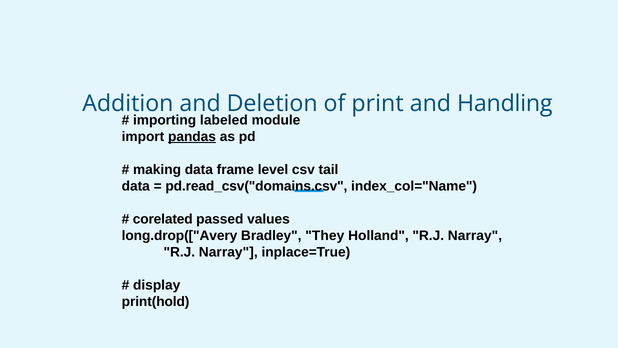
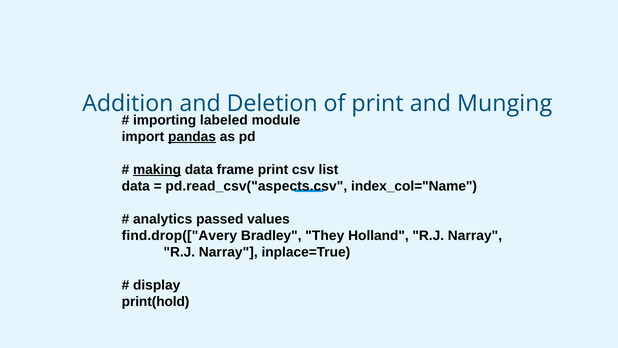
Handling: Handling -> Munging (505, 104)
making underline: none -> present (157, 169)
frame level: level -> print (273, 169)
tail: tail -> list (328, 169)
pd.read_csv("domains.csv: pd.read_csv("domains.csv -> pd.read_csv("aspects.csv (256, 186)
corelated: corelated -> analytics (163, 219)
long.drop(["Avery: long.drop(["Avery -> find.drop(["Avery (179, 235)
